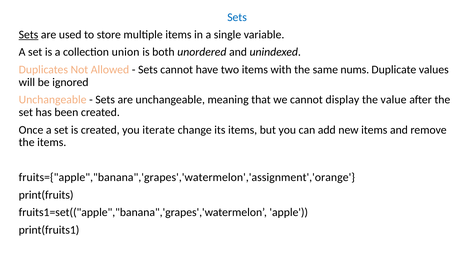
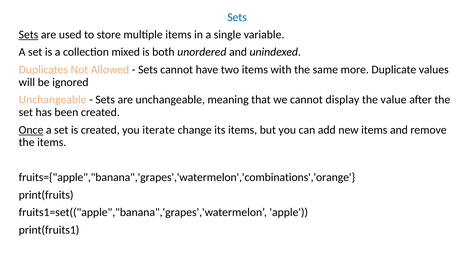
union: union -> mixed (126, 52)
nums: nums -> more (355, 70)
Once underline: none -> present (31, 130)
fruits={"apple","banana",'grapes','watermelon','assignment','orange: fruits={"apple","banana",'grapes','watermelon','assignment','orange -> fruits={"apple","banana",'grapes','watermelon','combinations','orange (187, 177)
